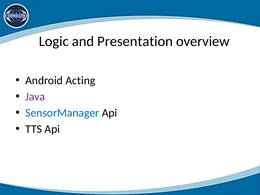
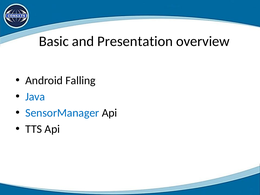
Logic: Logic -> Basic (54, 41)
Acting: Acting -> Falling (80, 81)
Java colour: purple -> blue (35, 97)
